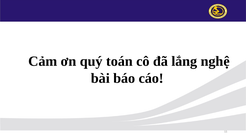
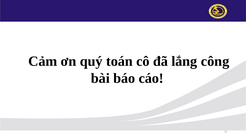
nghệ: nghệ -> công (215, 61)
